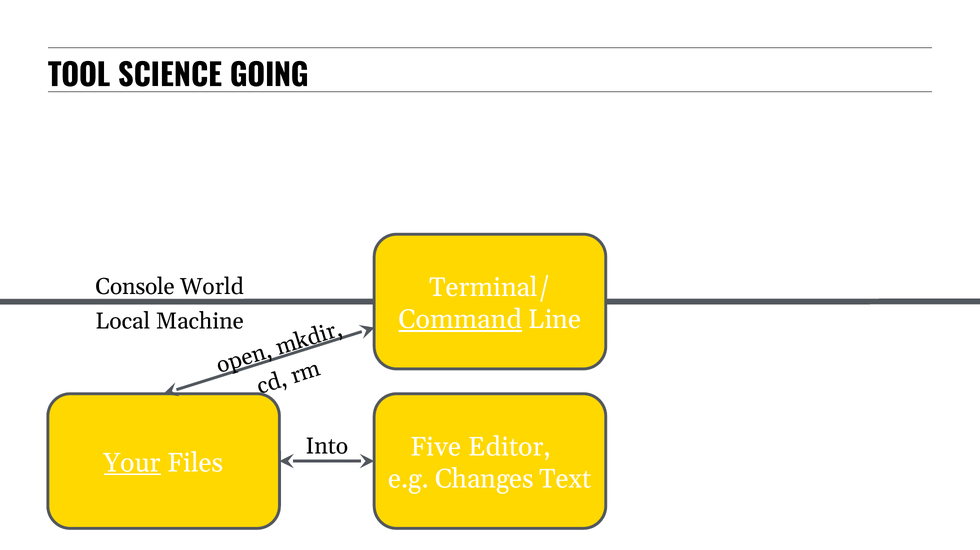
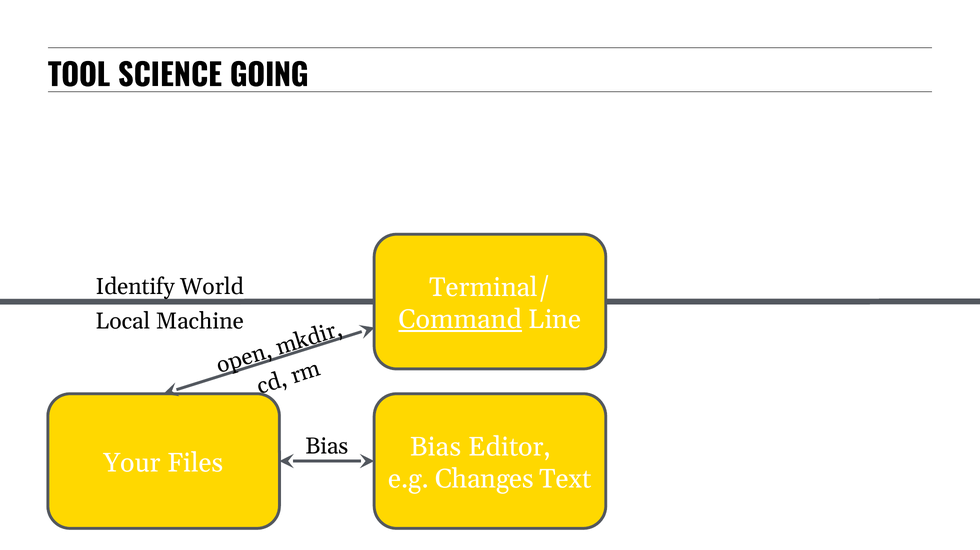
Console: Console -> Identify (135, 287)
Five: Five -> Bias (436, 447)
Into: Into -> Bias (327, 447)
Your underline: present -> none (132, 463)
